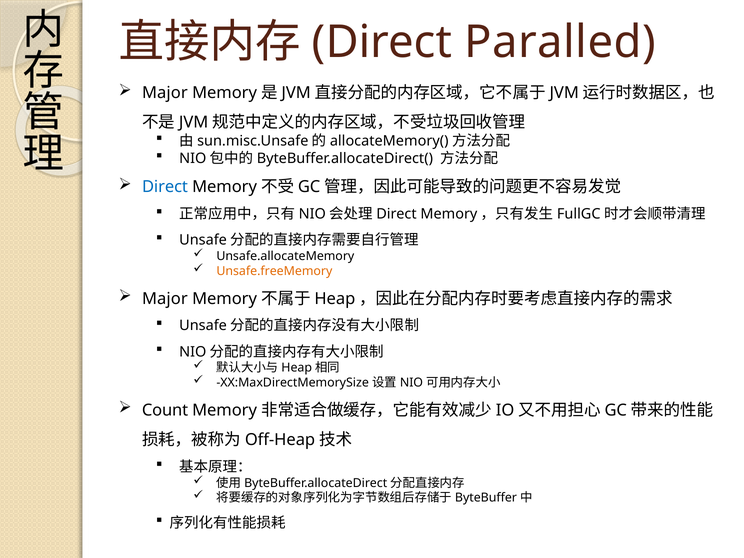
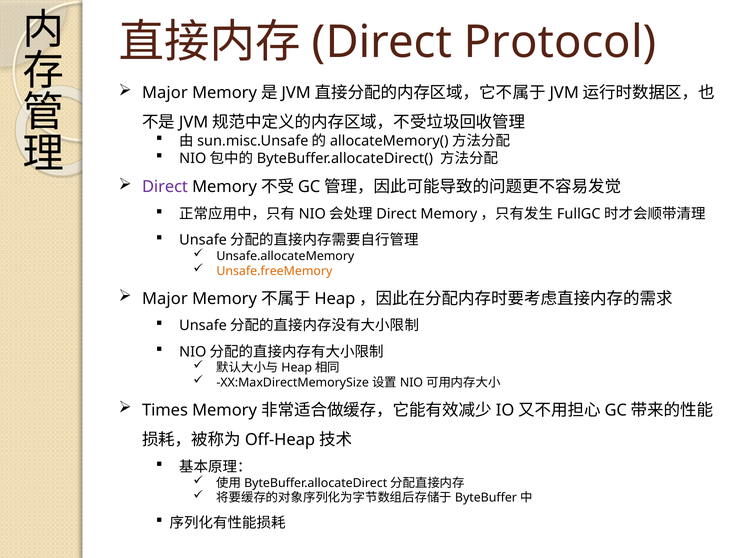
Paralled: Paralled -> Protocol (560, 42)
Direct colour: blue -> purple (165, 187)
Count: Count -> Times (165, 410)
